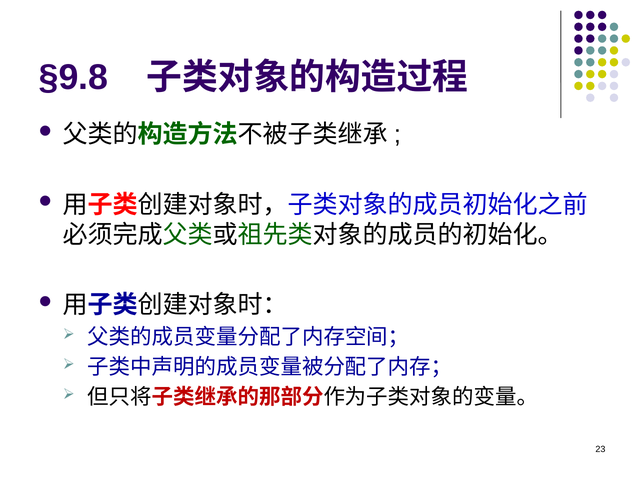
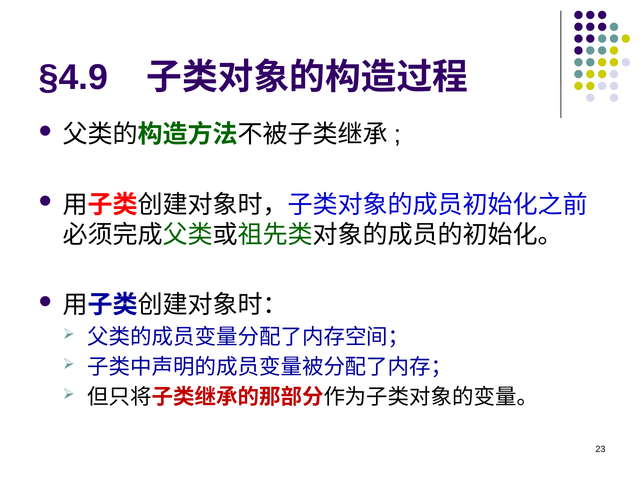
§9.8: §9.8 -> §4.9 (73, 78)
